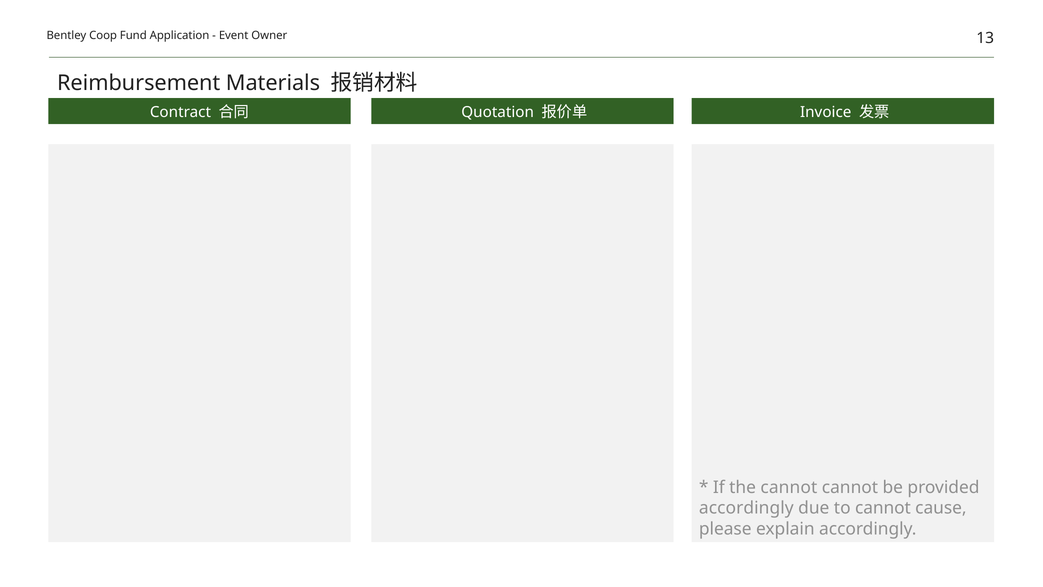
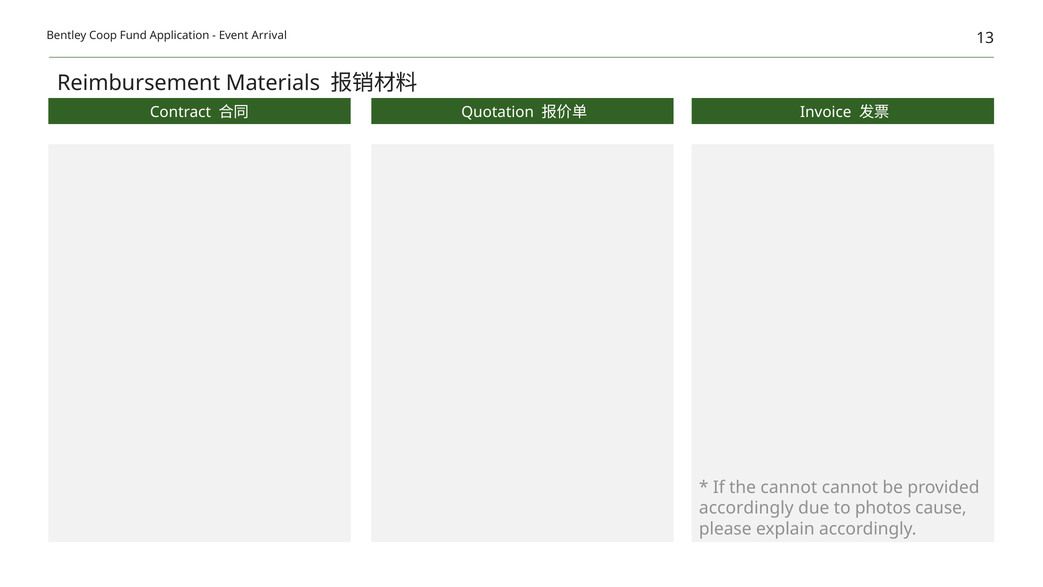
Owner: Owner -> Arrival (269, 35)
to cannot: cannot -> photos (883, 508)
